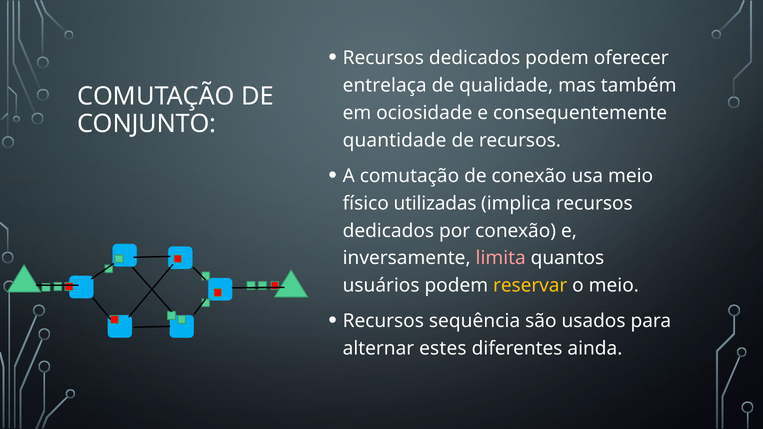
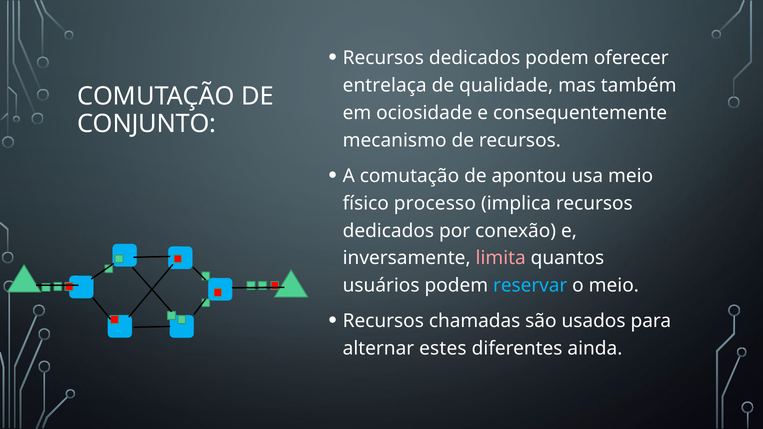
quantidade: quantidade -> mecanismo (395, 140)
de conexão: conexão -> apontou (529, 176)
utilizadas: utilizadas -> processo (435, 203)
reservar colour: yellow -> light blue (530, 286)
sequência: sequência -> chamadas (475, 321)
